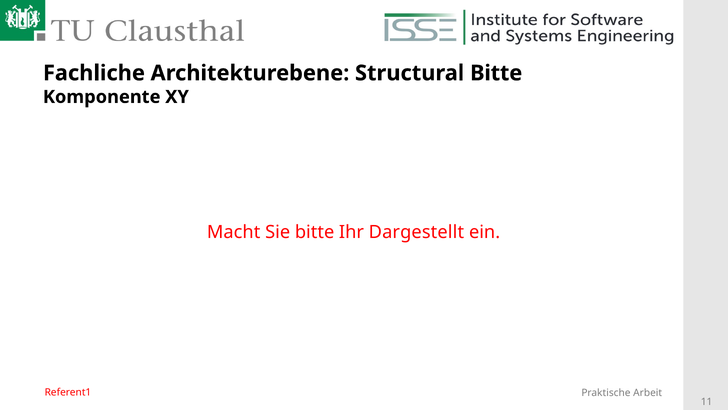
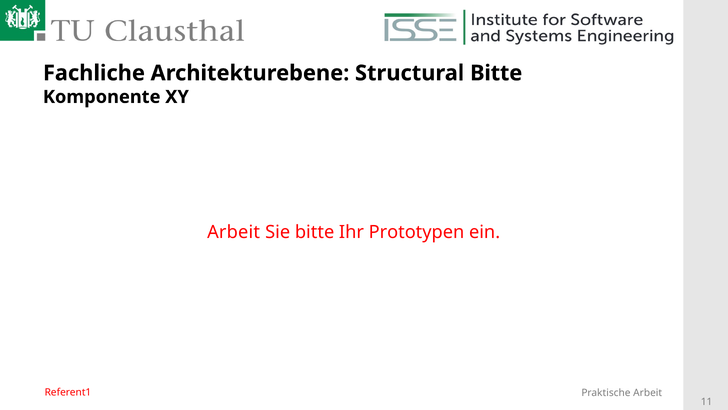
Macht: Macht -> Arbeit (234, 232)
Dargestellt: Dargestellt -> Prototypen (416, 232)
